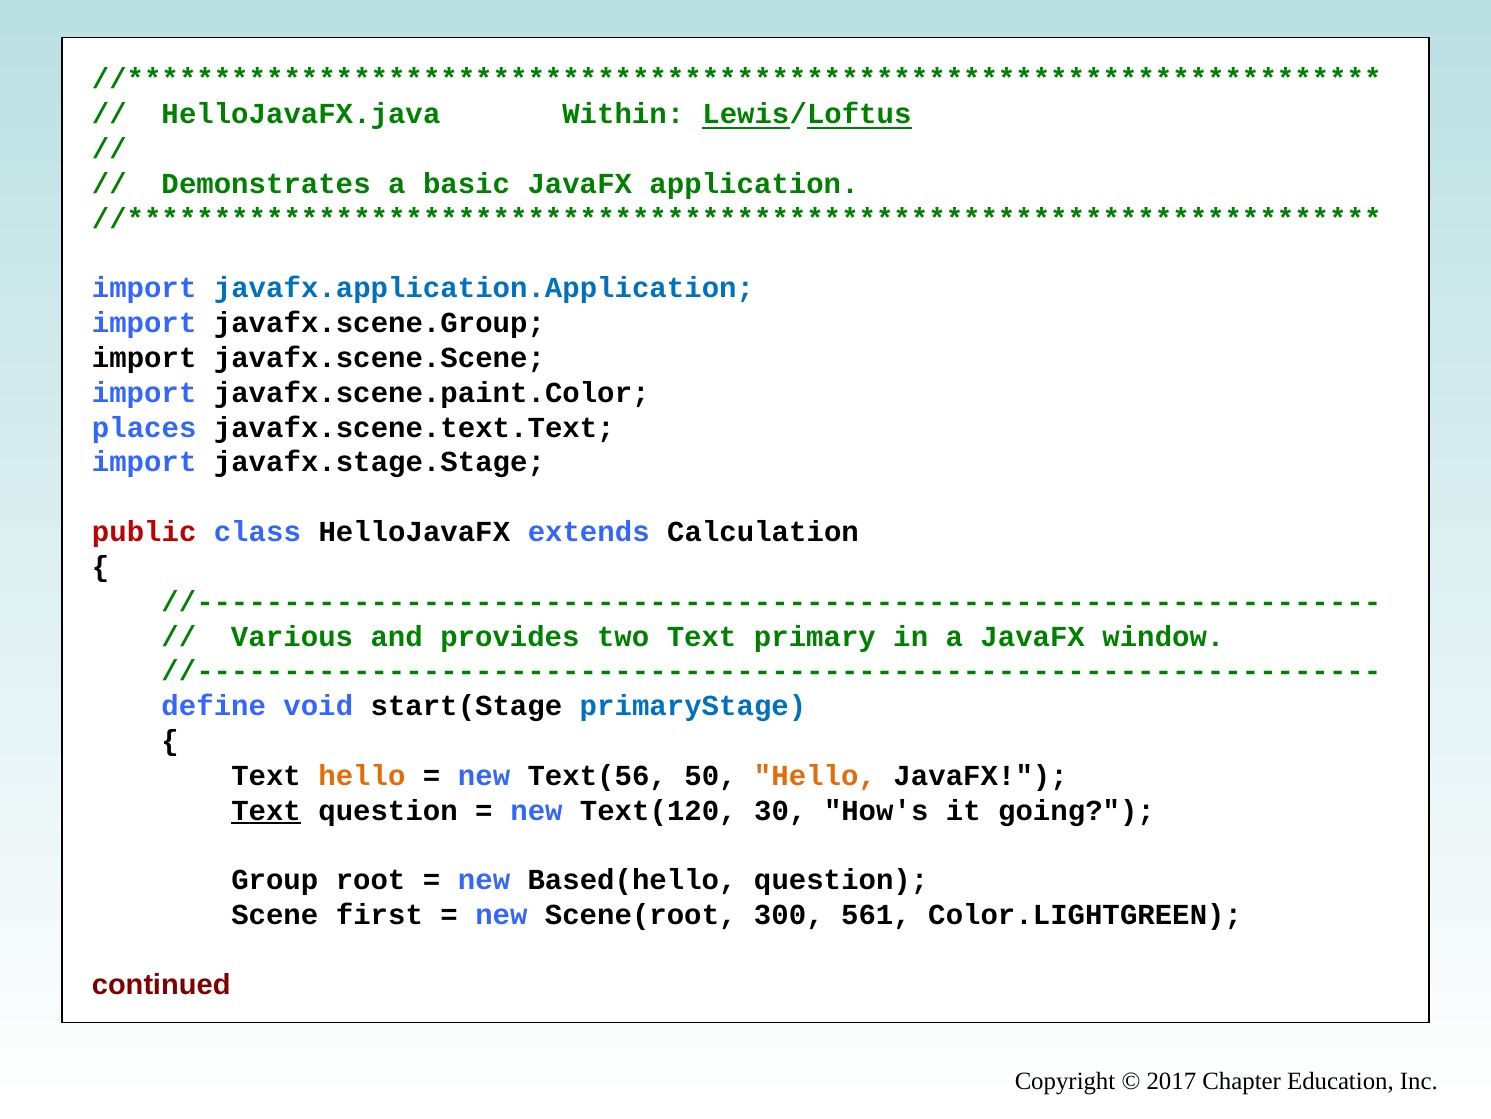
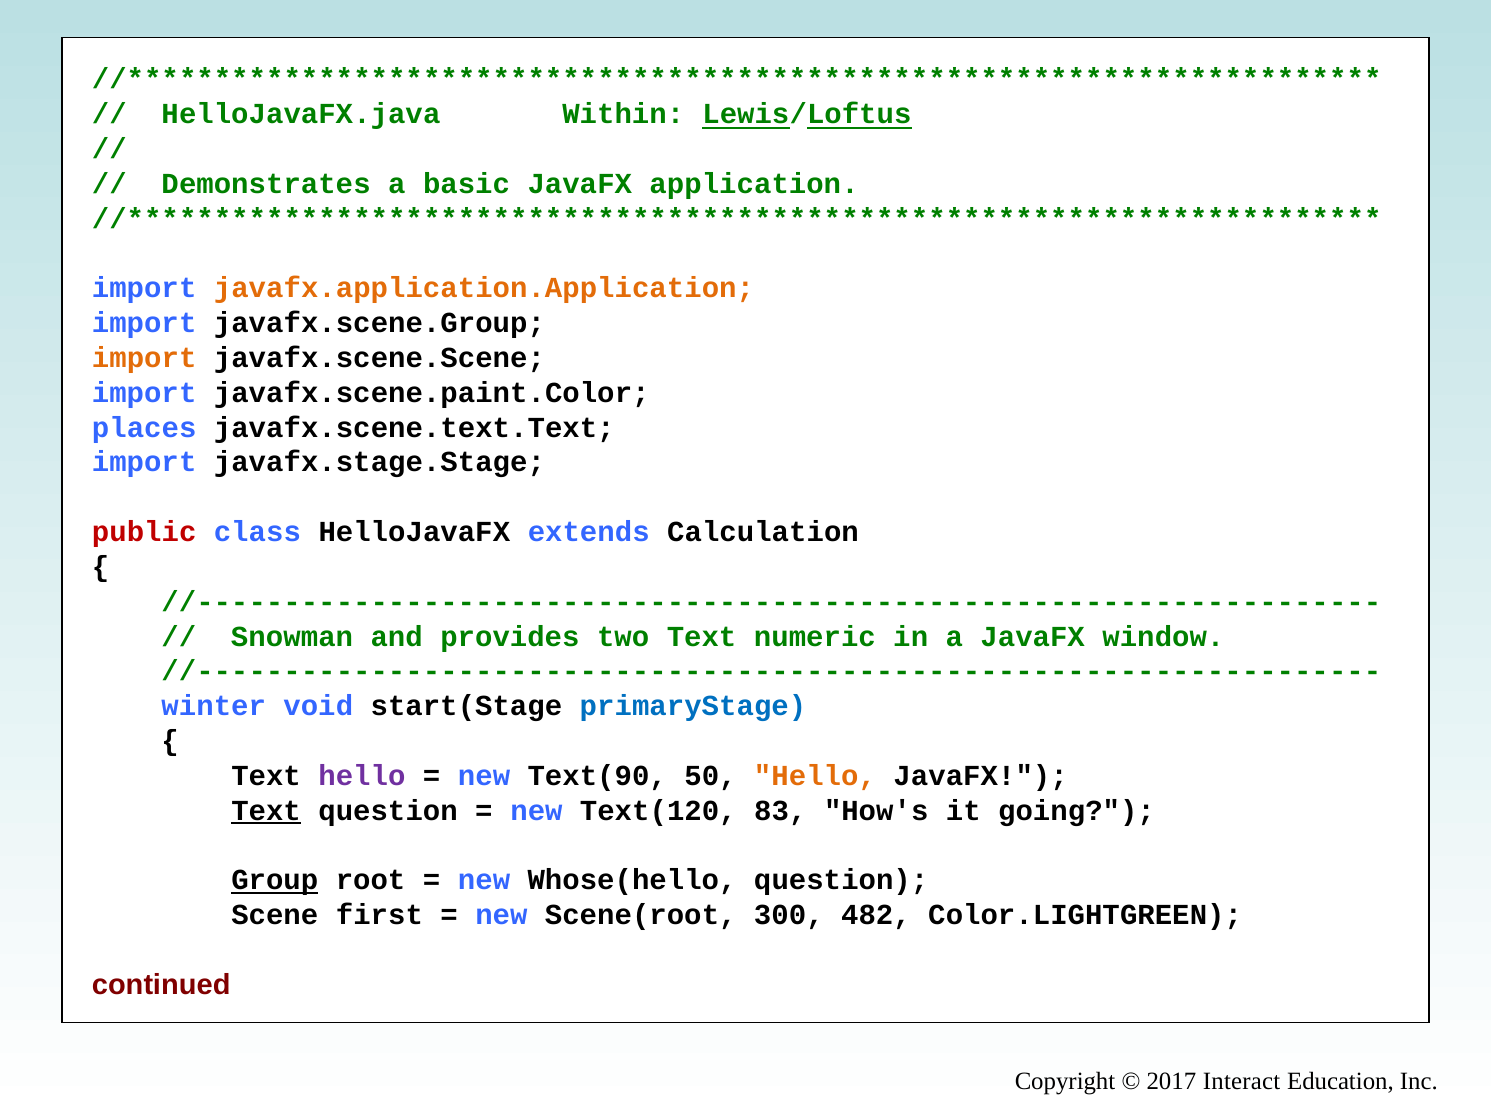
javafx.application.Application colour: blue -> orange (484, 288)
import colour: black -> orange (144, 358)
Various: Various -> Snowman (292, 636)
primary: primary -> numeric (815, 636)
define: define -> winter (214, 706)
hello colour: orange -> purple (362, 775)
Text(56: Text(56 -> Text(90 (597, 775)
30: 30 -> 83 (780, 810)
Group underline: none -> present (275, 880)
Based(hello: Based(hello -> Whose(hello (632, 880)
561: 561 -> 482 (876, 914)
Chapter: Chapter -> Interact (1242, 1080)
